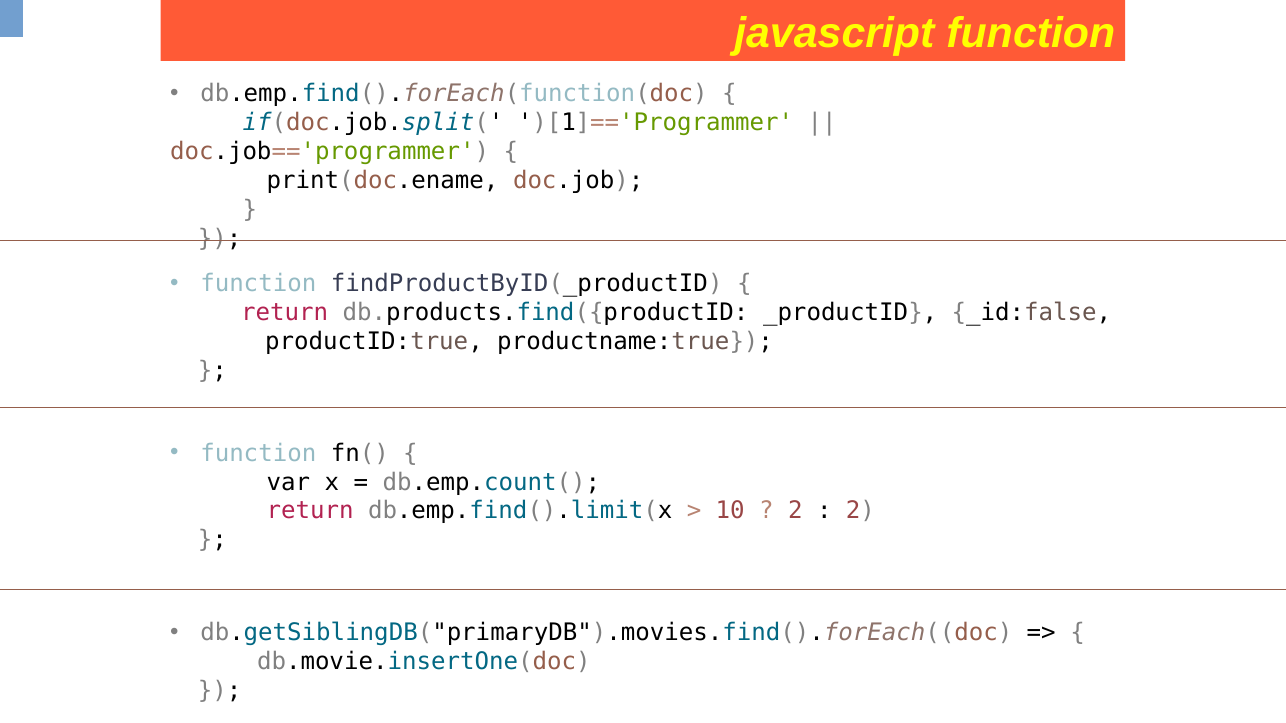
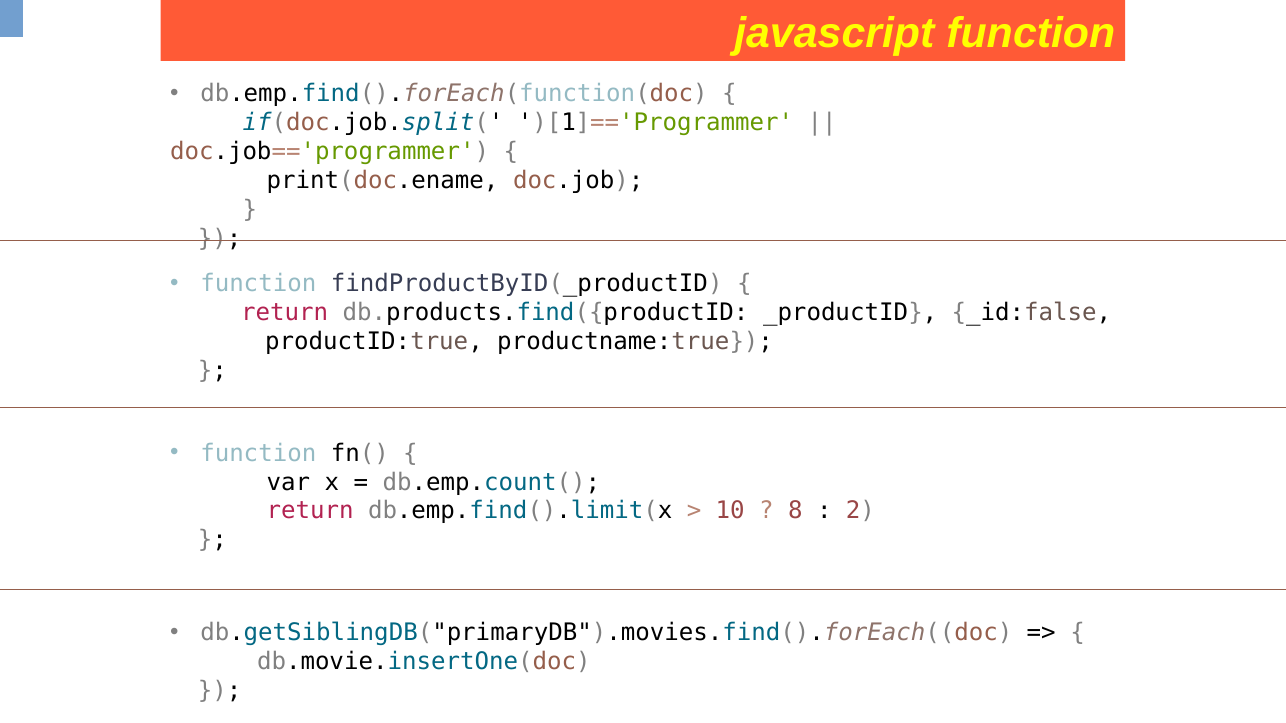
2: 2 -> 8 (795, 511)
